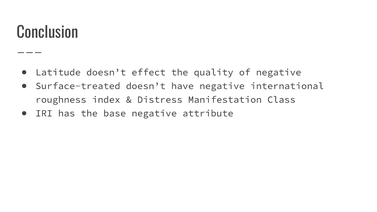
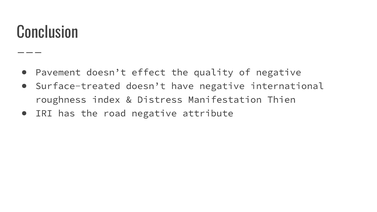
Latitude: Latitude -> Pavement (58, 72)
Class: Class -> Thien (281, 100)
base: base -> road (115, 113)
